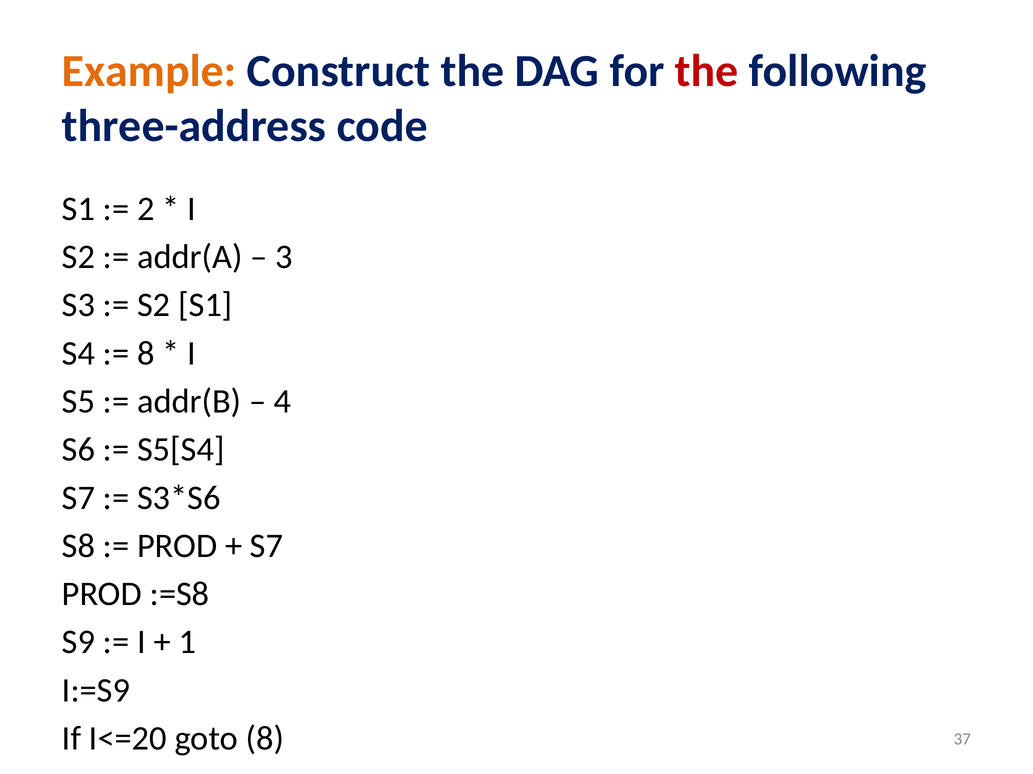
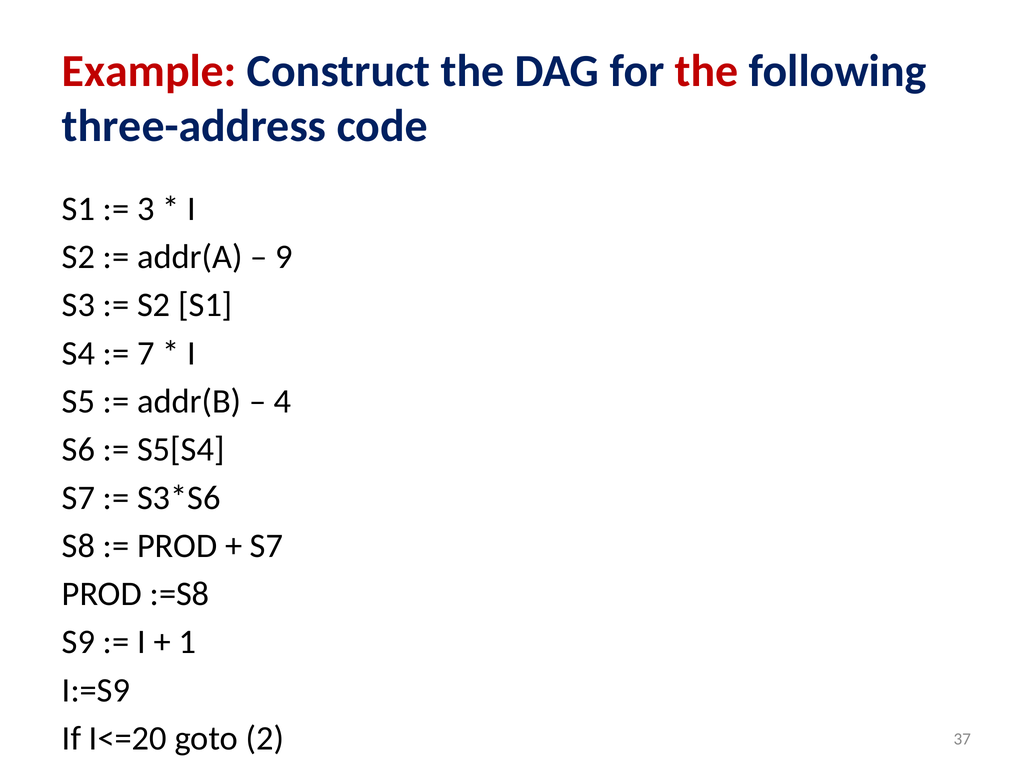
Example colour: orange -> red (149, 71)
2: 2 -> 3 (146, 209)
3: 3 -> 9 (284, 257)
8: 8 -> 7 (146, 354)
goto 8: 8 -> 2 (265, 739)
